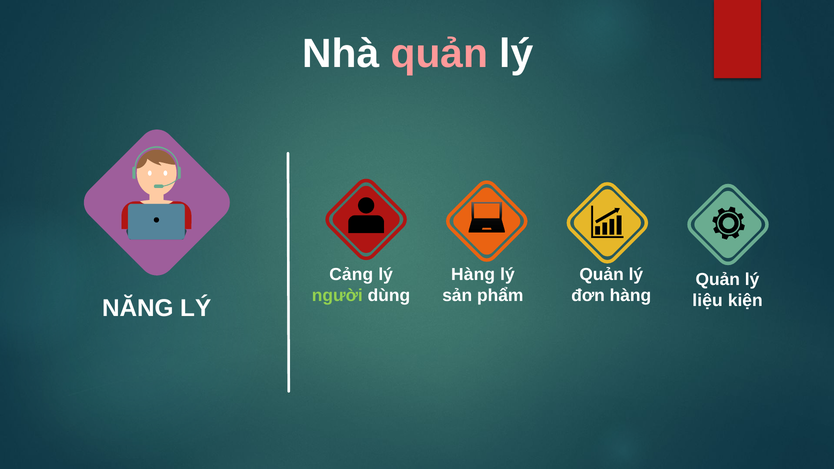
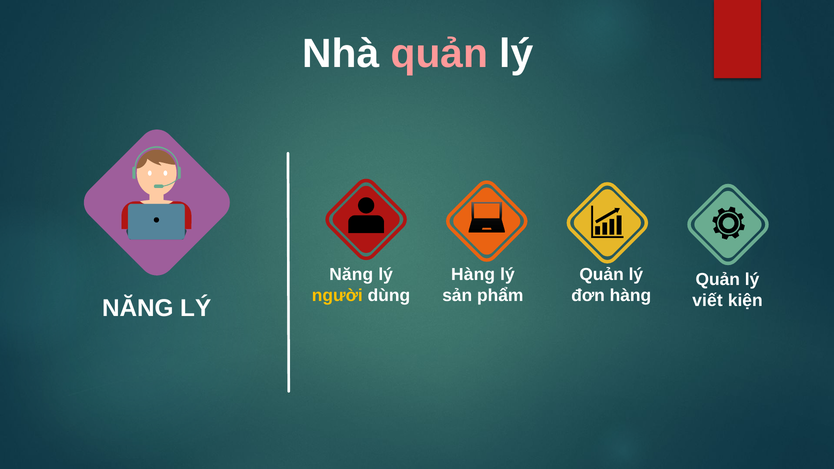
Cảng: Cảng -> Năng (351, 275)
người colour: light green -> yellow (337, 296)
liệu: liệu -> viết (707, 300)
